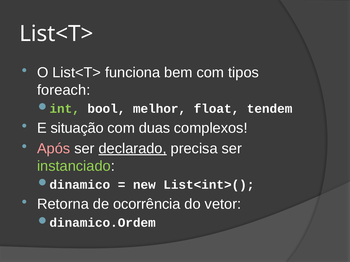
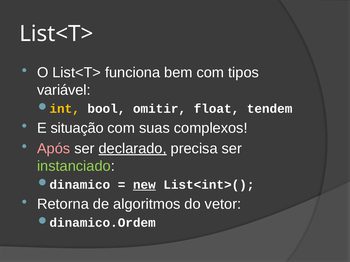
foreach: foreach -> variável (64, 90)
int colour: light green -> yellow (65, 109)
melhor: melhor -> omitir (160, 109)
duas: duas -> suas (154, 128)
new underline: none -> present (144, 185)
ocorrência: ocorrência -> algoritmos (147, 204)
